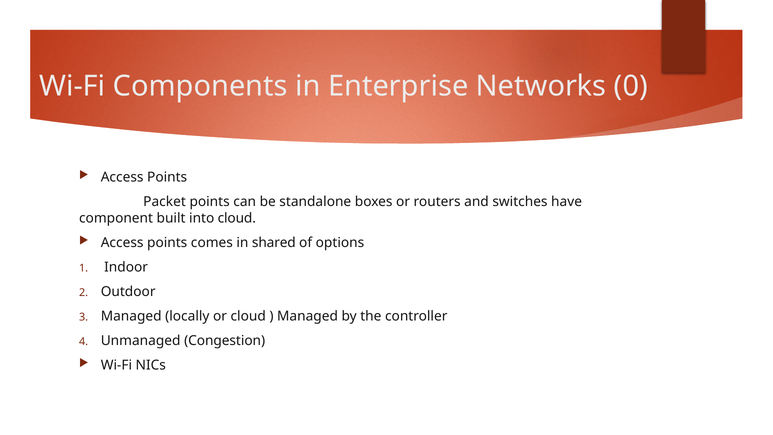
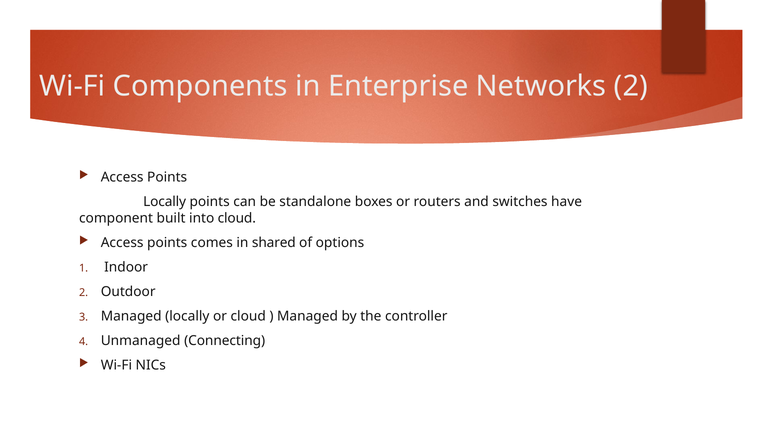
Networks 0: 0 -> 2 (631, 86)
Packet: Packet -> Locally (165, 202)
Congestion: Congestion -> Connecting (225, 341)
